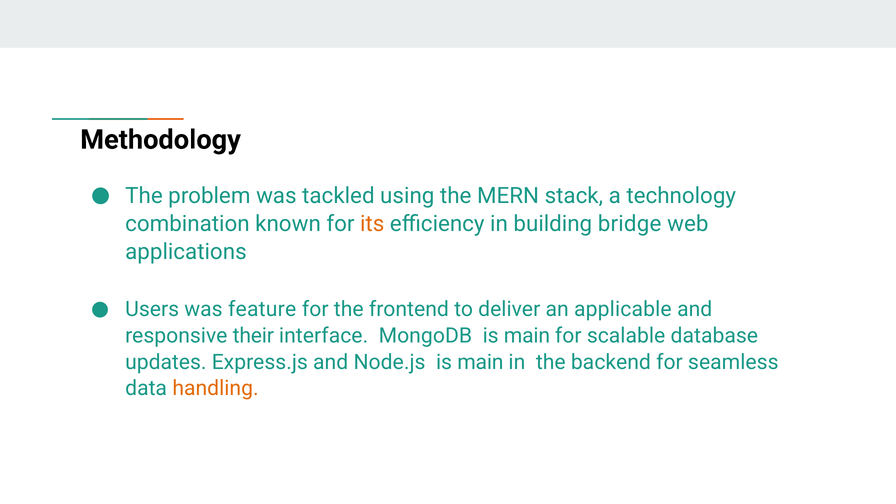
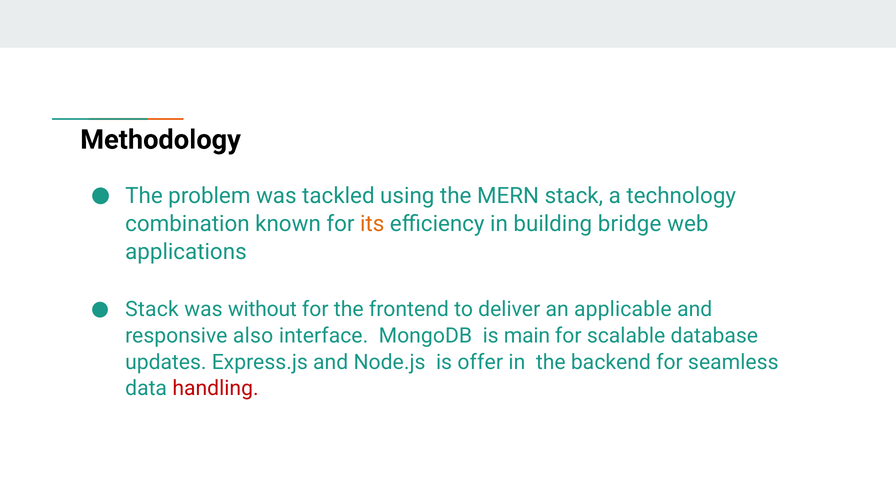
Users: Users -> Stack (152, 309)
feature: feature -> without (262, 309)
their: their -> also (253, 336)
Node.js is main: main -> offer (480, 362)
handling colour: orange -> red (216, 388)
